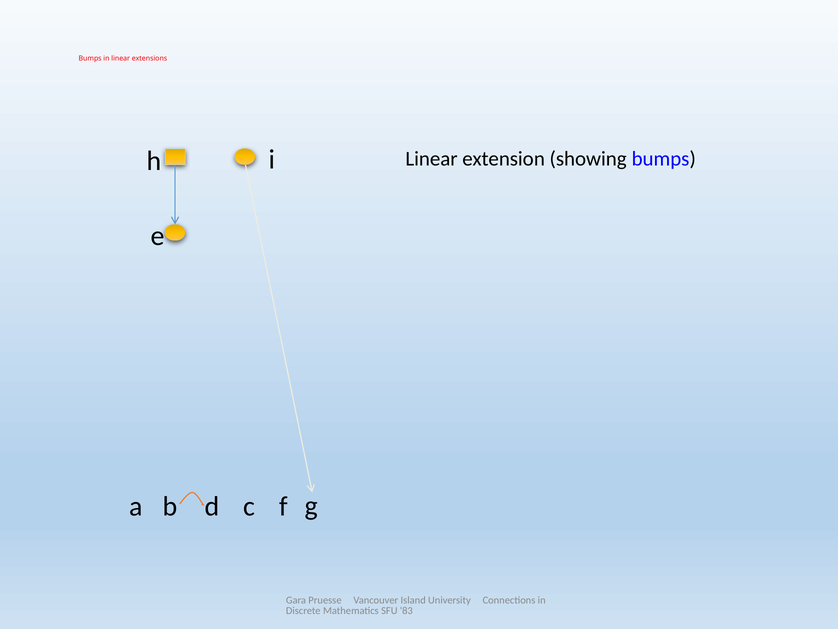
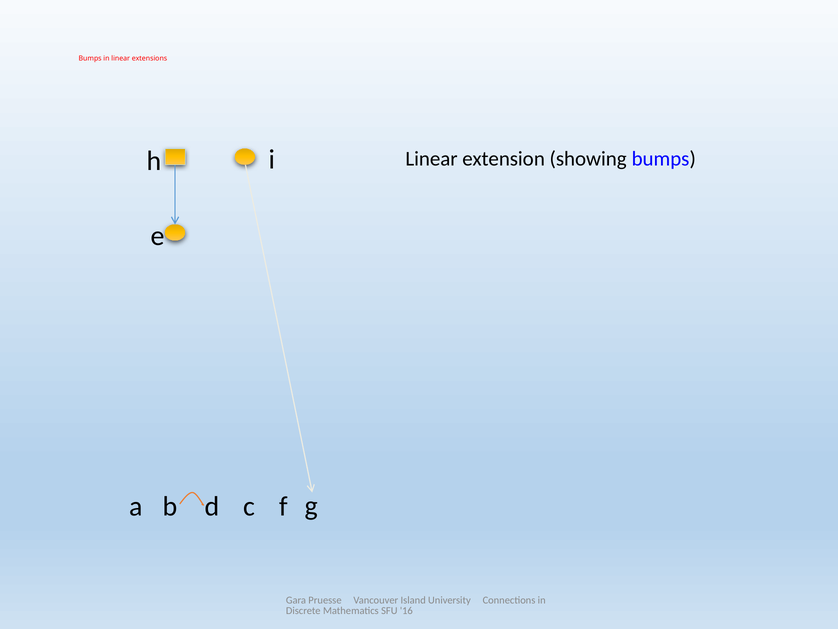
83: 83 -> 16 (406, 610)
